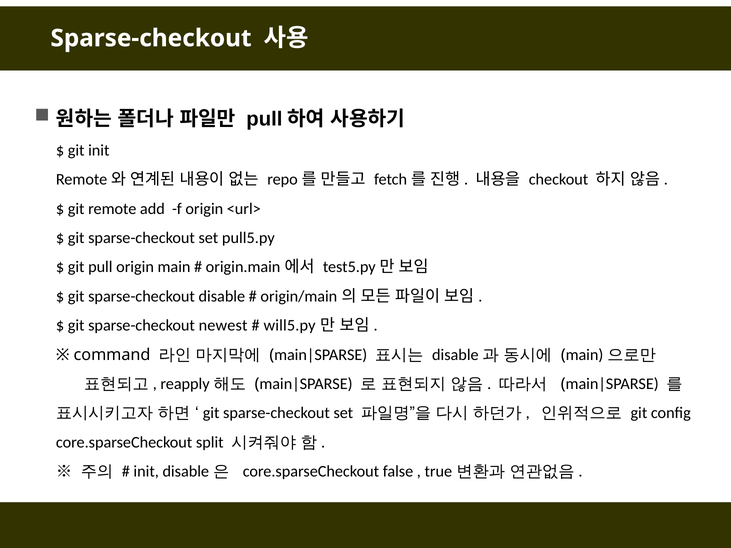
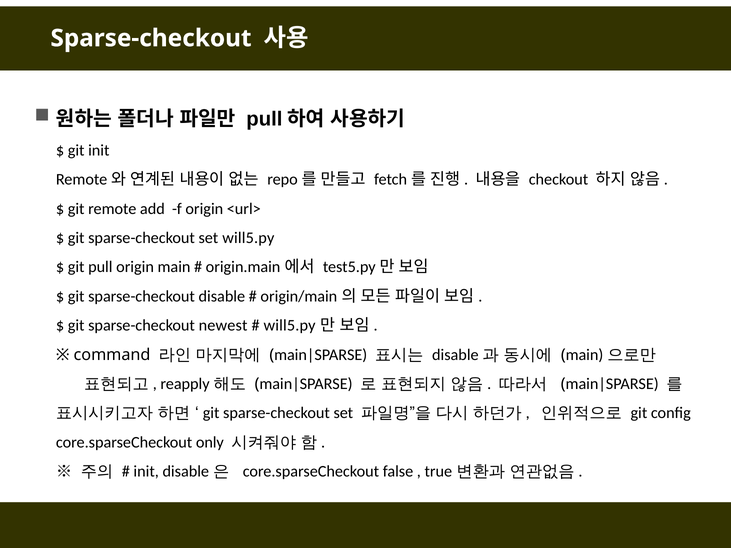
set pull5.py: pull5.py -> will5.py (248, 238)
split: split -> only (210, 443)
